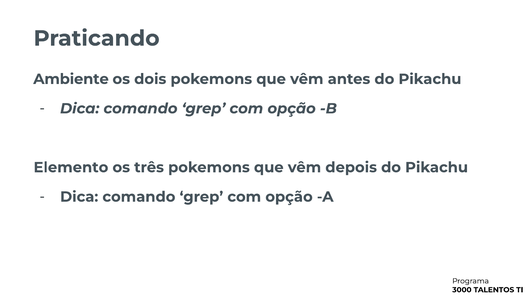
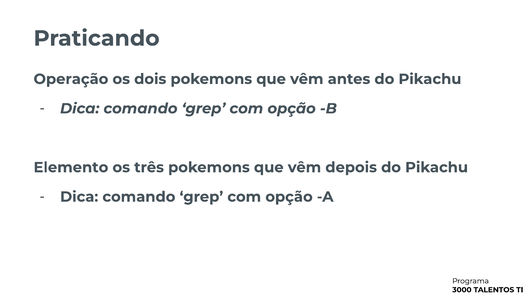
Ambiente: Ambiente -> Operação (71, 79)
